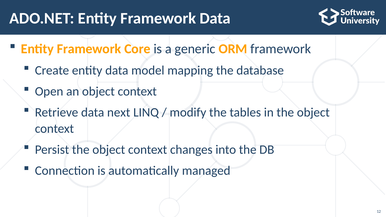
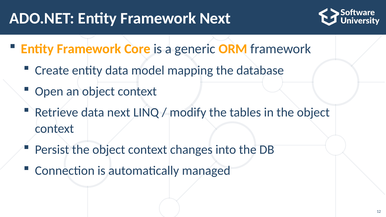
Framework Data: Data -> Next (215, 18)
